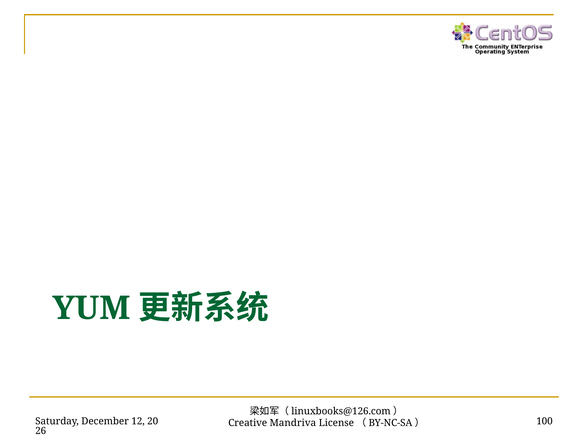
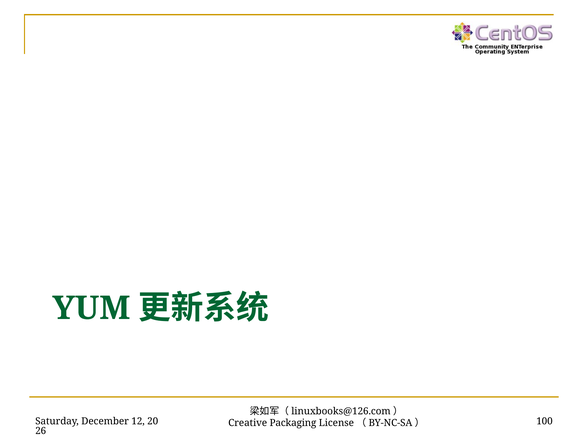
Mandriva: Mandriva -> Packaging (293, 423)
